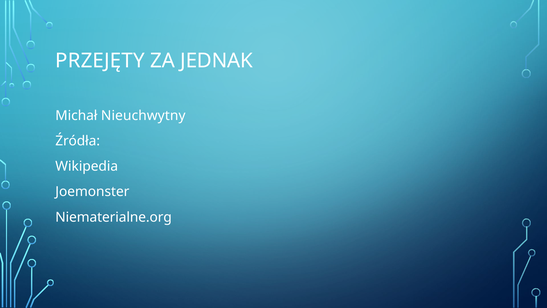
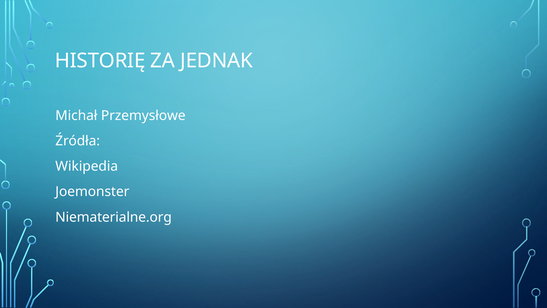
PRZEJĘTY: PRZEJĘTY -> HISTORIĘ (100, 61)
Nieuchwytny: Nieuchwytny -> Przemysłowe (143, 115)
